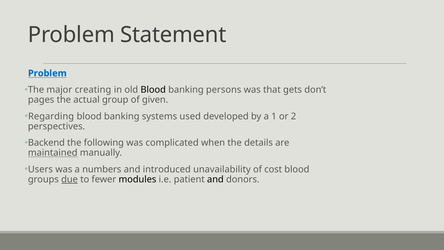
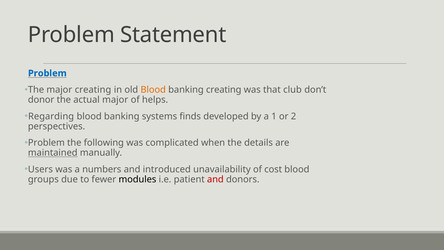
Blood colour: black -> orange (153, 90)
banking persons: persons -> creating (224, 90)
gets: gets -> club (292, 90)
pages: pages -> donor (41, 100)
actual group: group -> major (115, 100)
given: given -> helps (155, 100)
used: used -> finds (190, 116)
Backend: Backend -> Problem (46, 143)
due underline: present -> none (69, 179)
and colour: black -> red (215, 179)
